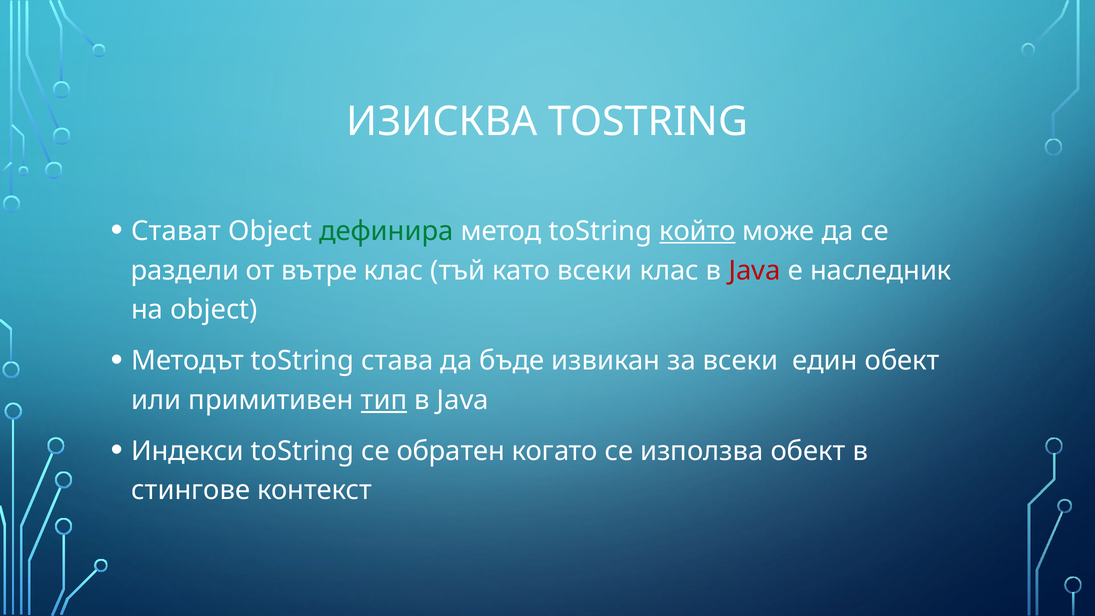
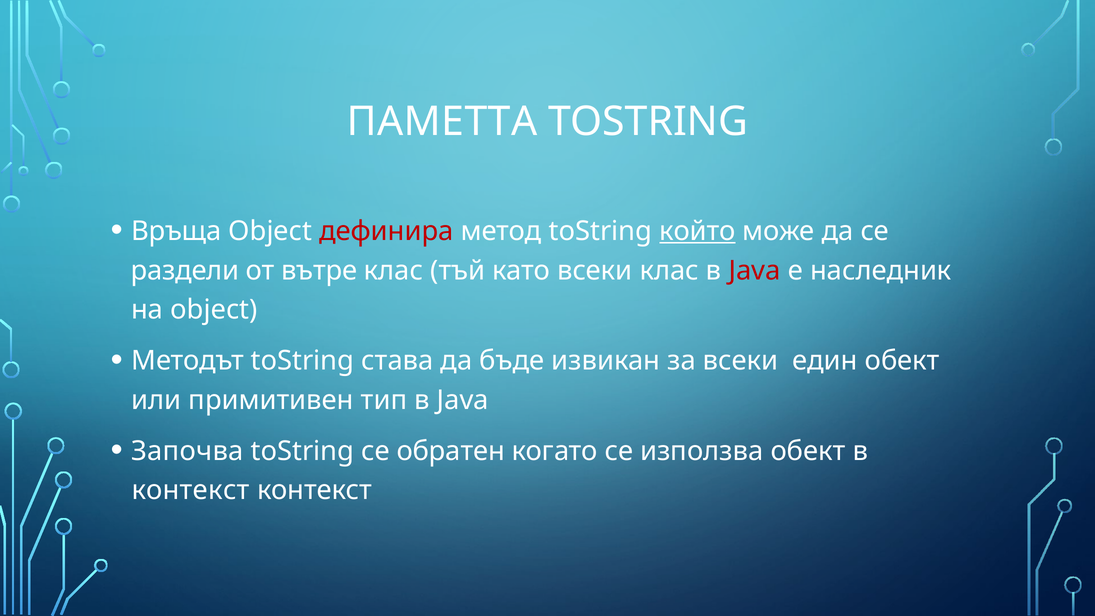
ИЗИСКВА: ИЗИСКВА -> ПАМЕТТА (442, 122)
Стават: Стават -> Връща (176, 231)
дефинира colour: green -> red (386, 231)
тип underline: present -> none (384, 400)
Индекси: Индекси -> Започва (187, 451)
стингове: стингове -> контекст (191, 490)
